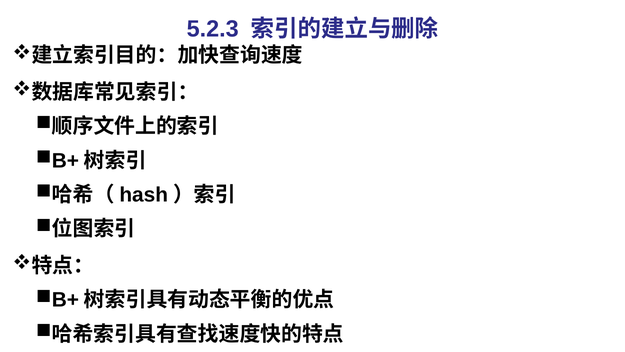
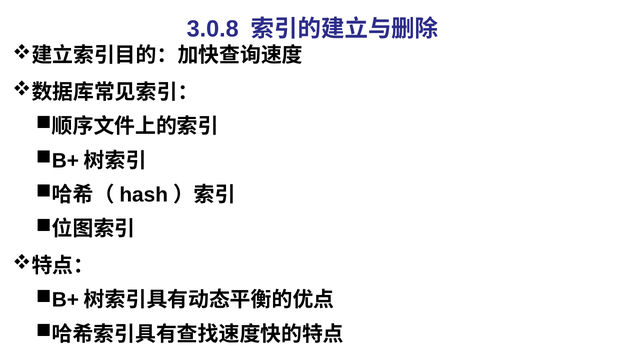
5.2.3: 5.2.3 -> 3.0.8 (213, 29)
